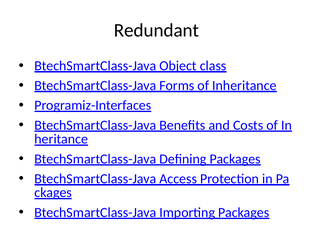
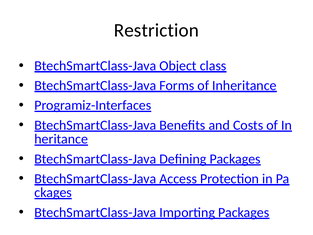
Redundant: Redundant -> Restriction (156, 30)
